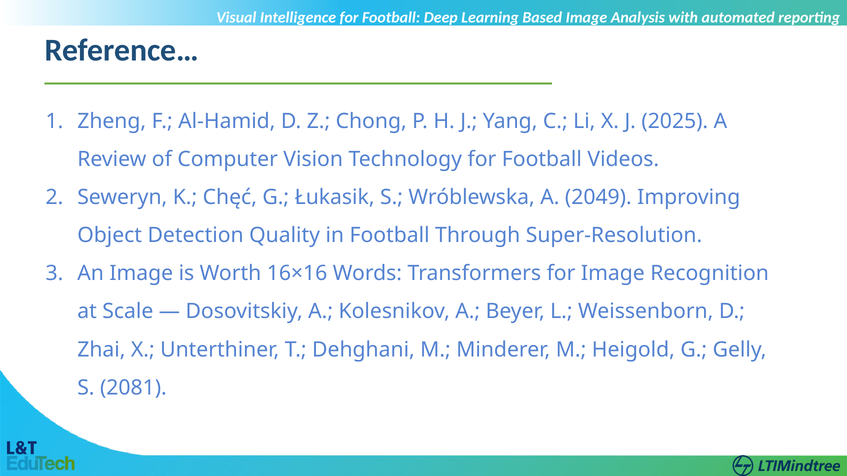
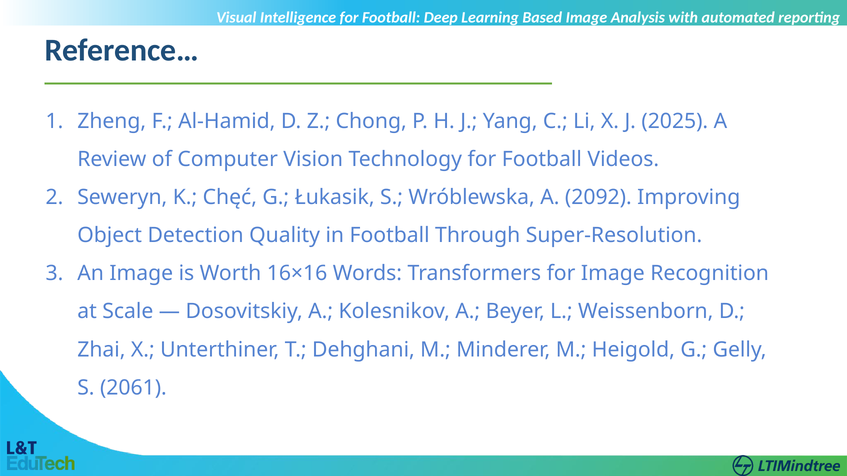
2049: 2049 -> 2092 (598, 197)
2081: 2081 -> 2061 (133, 388)
